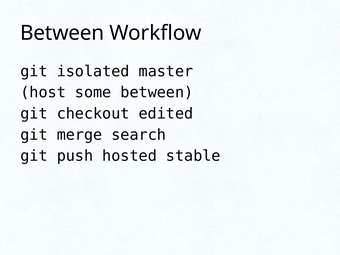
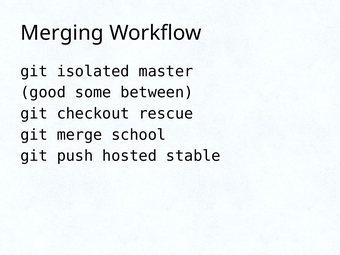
Between: Between -> Merging (62, 33)
host: host -> good (43, 92)
edited: edited -> rescue (166, 114)
search: search -> school (139, 135)
